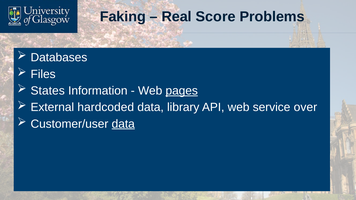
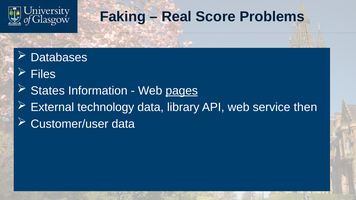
hardcoded: hardcoded -> technology (106, 107)
over: over -> then (305, 107)
data underline: present -> none (123, 124)
